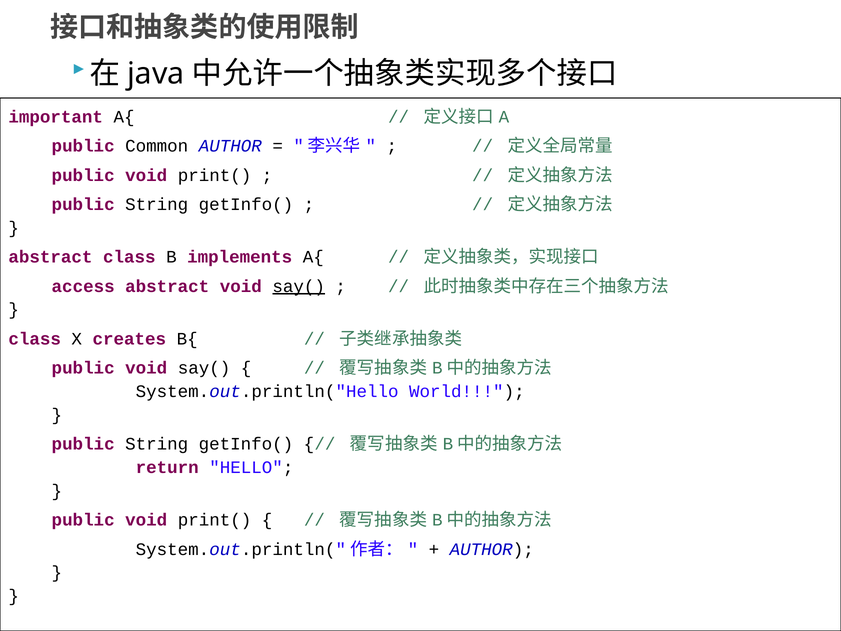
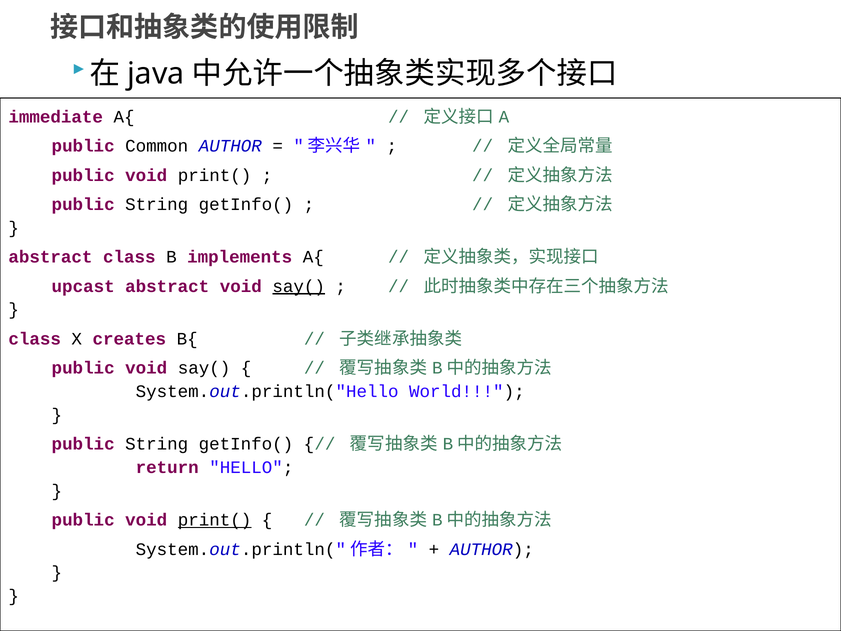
important: important -> immediate (56, 117)
access: access -> upcast (83, 286)
print( underline: none -> present (215, 520)
